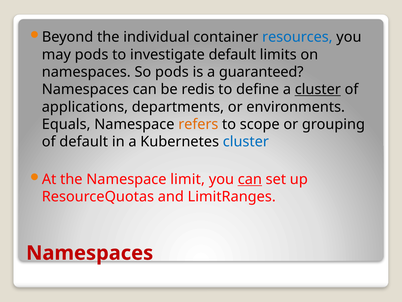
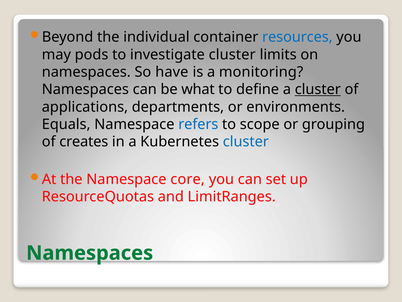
investigate default: default -> cluster (232, 54)
So pods: pods -> have (172, 72)
guaranteed: guaranteed -> monitoring (261, 72)
redis: redis -> what (198, 89)
refers colour: orange -> blue (198, 124)
of default: default -> creates (84, 142)
limit: limit -> core (188, 179)
can underline: present -> none (250, 179)
Namespaces colour: red -> green (90, 253)
